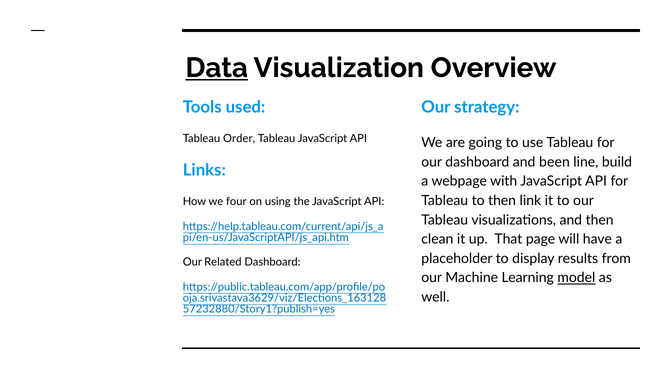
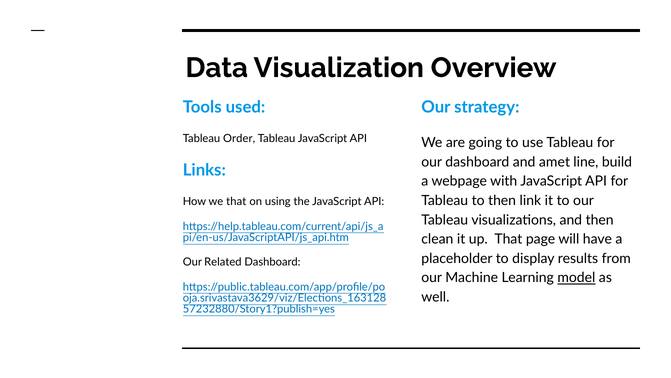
Data underline: present -> none (217, 68)
been: been -> amet (555, 162)
we four: four -> that (236, 201)
